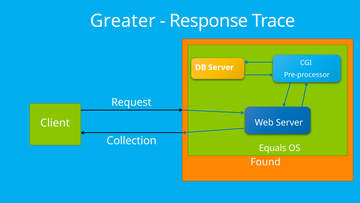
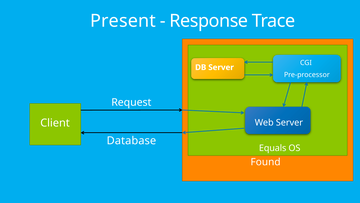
Greater: Greater -> Present (123, 21)
Collection: Collection -> Database (131, 140)
